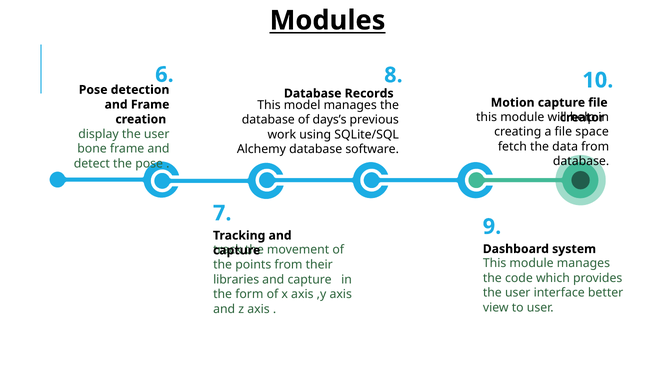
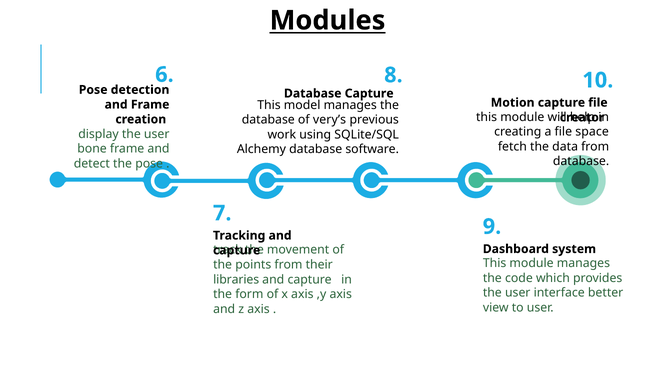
Database Records: Records -> Capture (369, 93)
days’s: days’s -> very’s (329, 120)
